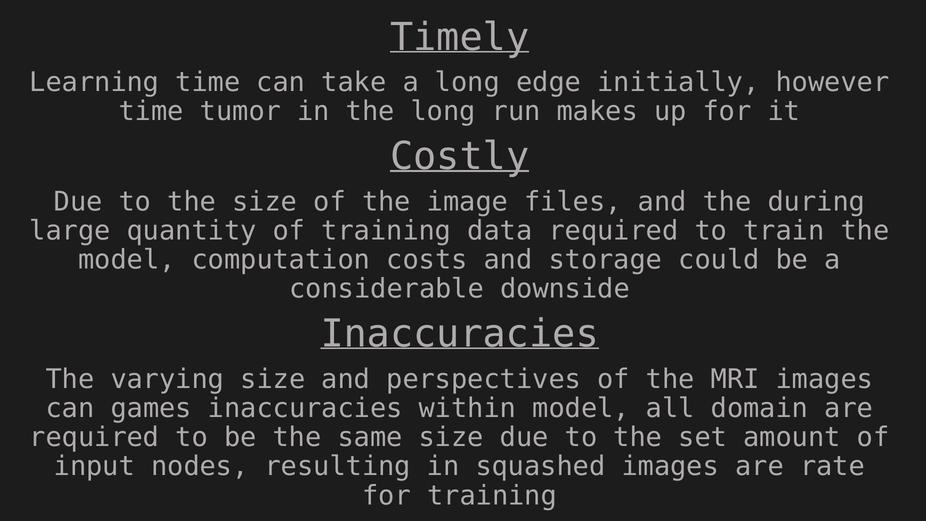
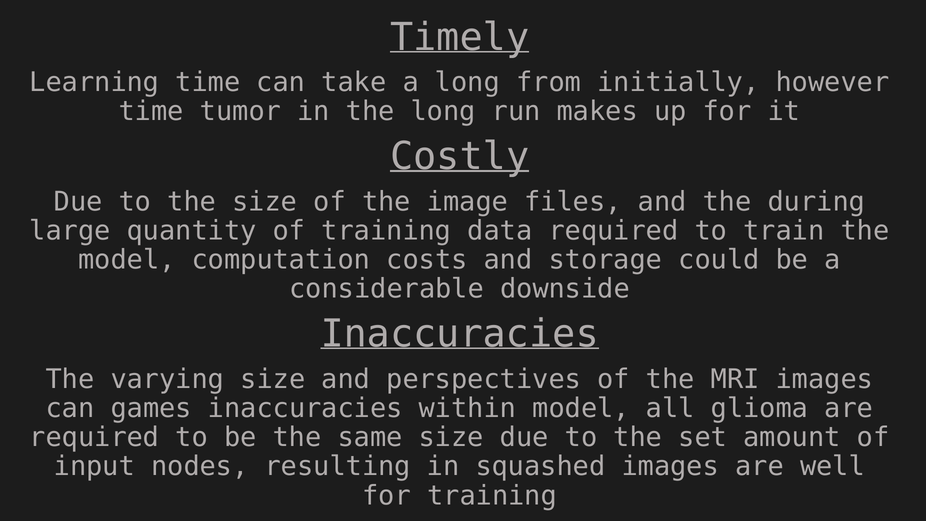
edge: edge -> from (549, 82)
domain: domain -> glioma (759, 408)
rate: rate -> well (833, 466)
